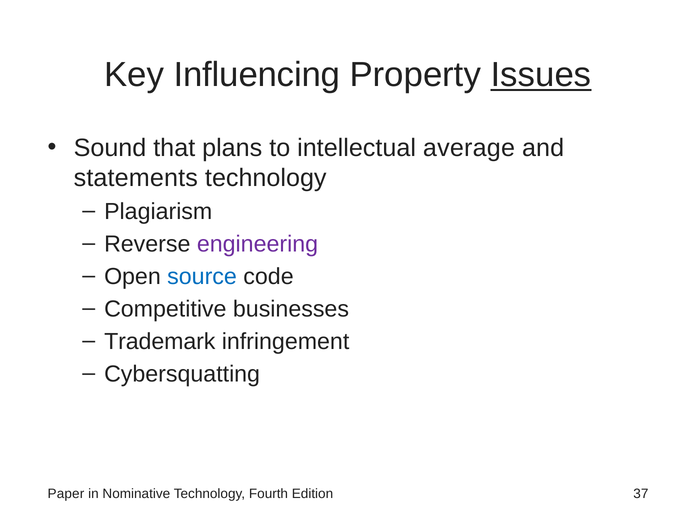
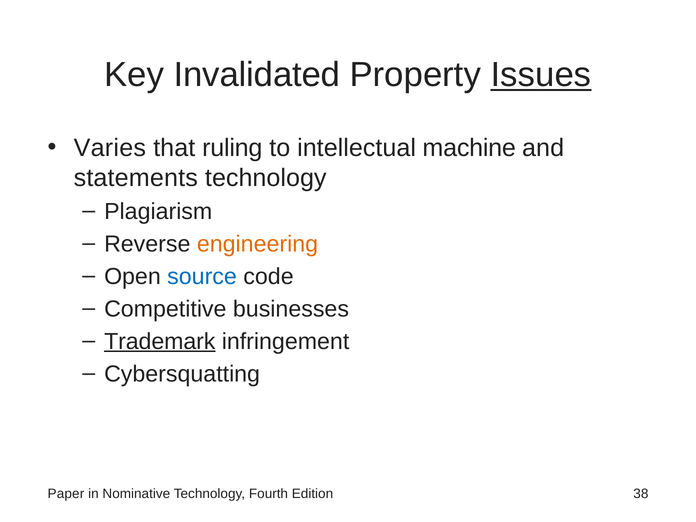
Influencing: Influencing -> Invalidated (257, 75)
Sound: Sound -> Varies (110, 148)
plans: plans -> ruling (232, 148)
average: average -> machine (469, 148)
engineering colour: purple -> orange (258, 244)
Trademark underline: none -> present (160, 341)
37: 37 -> 38 (641, 494)
